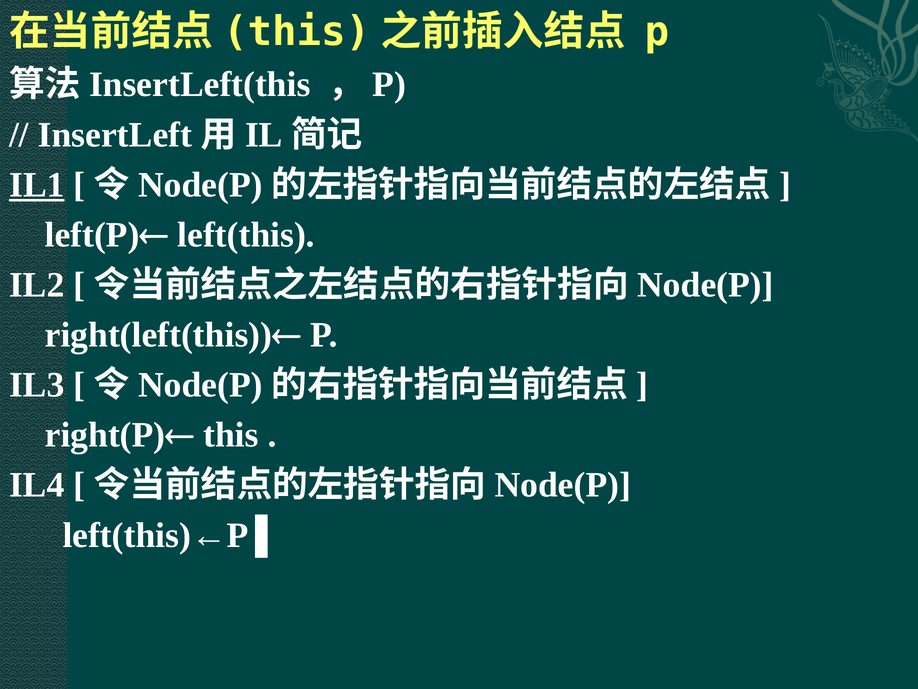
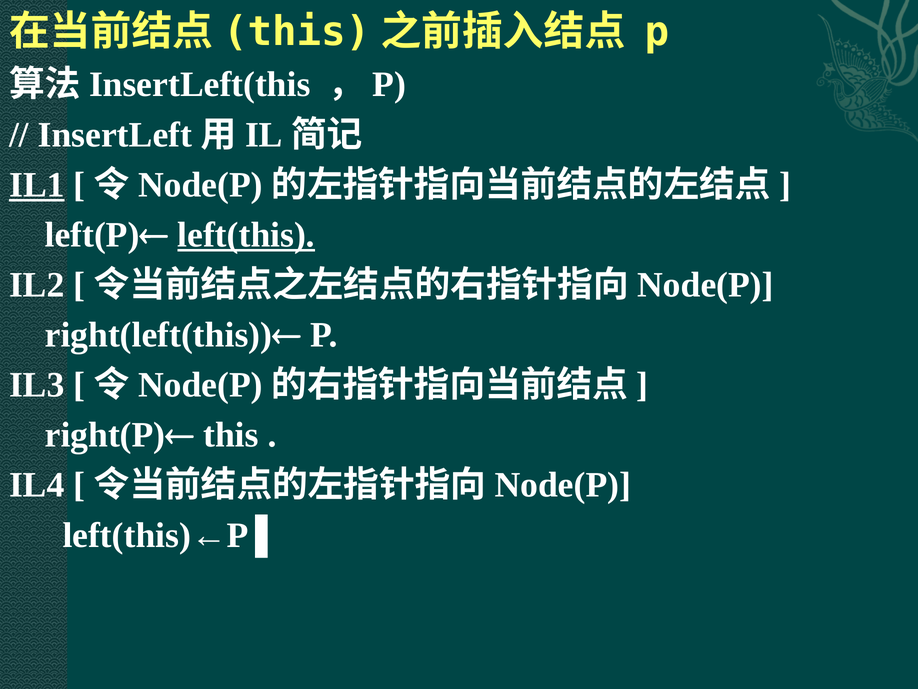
left(this underline: none -> present (246, 235)
